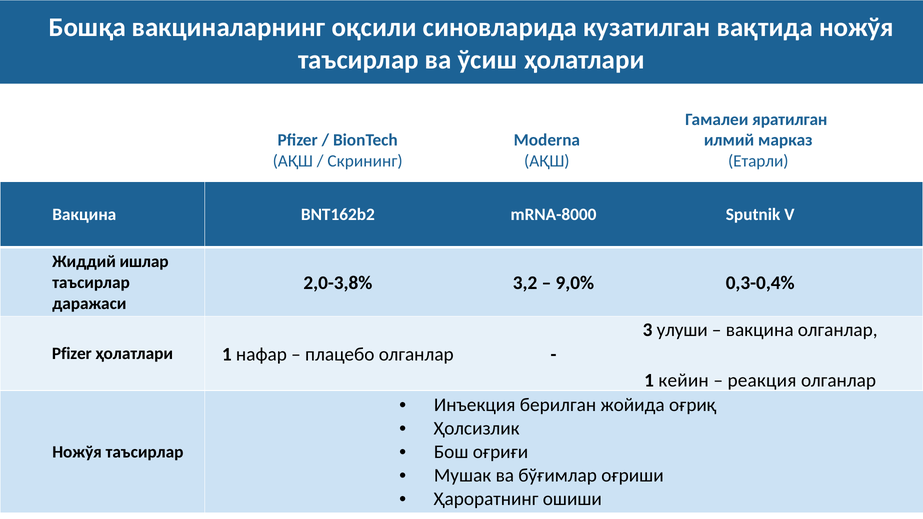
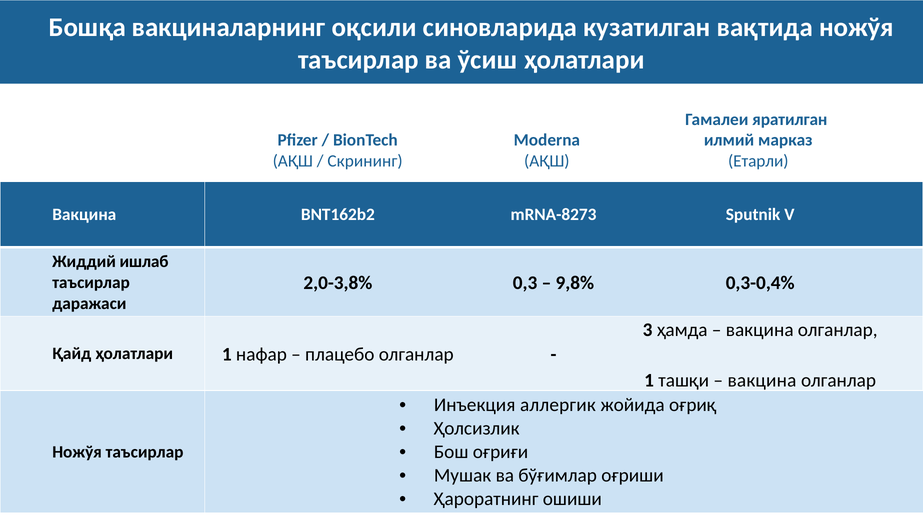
mRNA-8000: mRNA-8000 -> mRNA-8273 (554, 215)
ишлар: ишлар -> ишлаб (144, 261)
3,2: 3,2 -> 0,3 (525, 283)
9,0%: 9,0% -> 9,8% (575, 283)
улуши: улуши -> ҳамда (682, 330)
Pfizer: Pfizer -> Қайд (72, 354)
кейин: кейин -> ташқи (684, 380)
реакция: реакция -> вакцина (762, 380)
берилган: берилган -> аллергик (558, 405)
